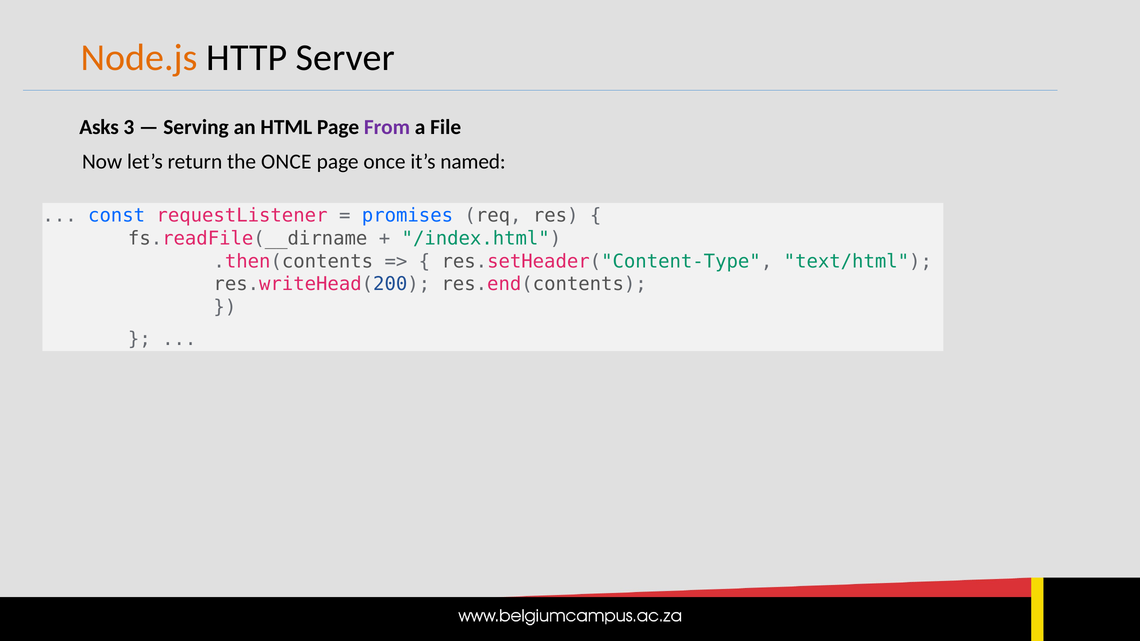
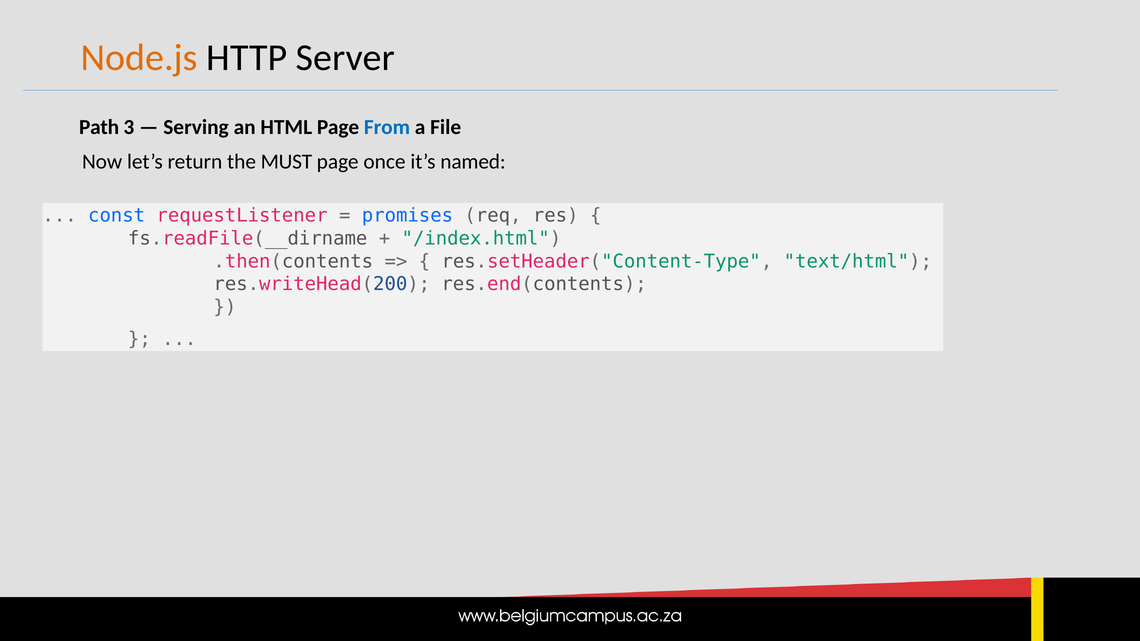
Asks: Asks -> Path (99, 127)
From colour: purple -> blue (387, 127)
the ONCE: ONCE -> MUST (286, 162)
